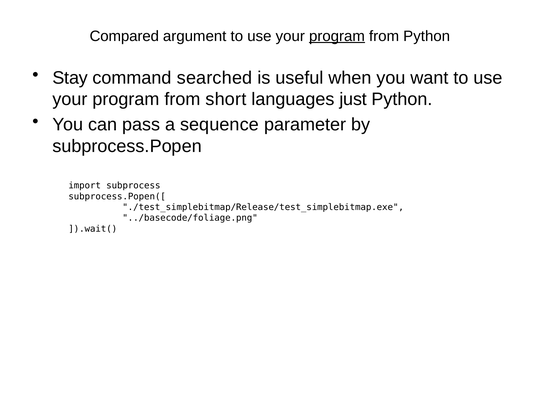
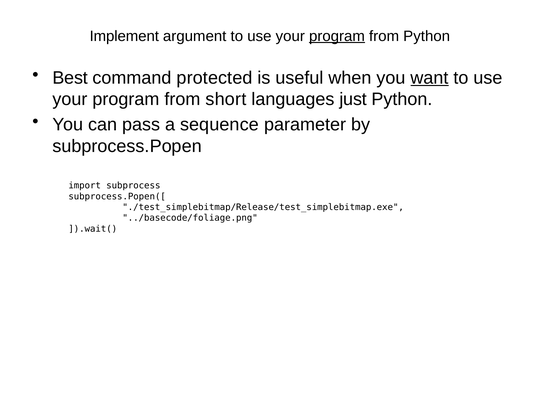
Compared: Compared -> Implement (124, 36)
Stay: Stay -> Best (70, 78)
searched: searched -> protected (215, 78)
want underline: none -> present (430, 78)
